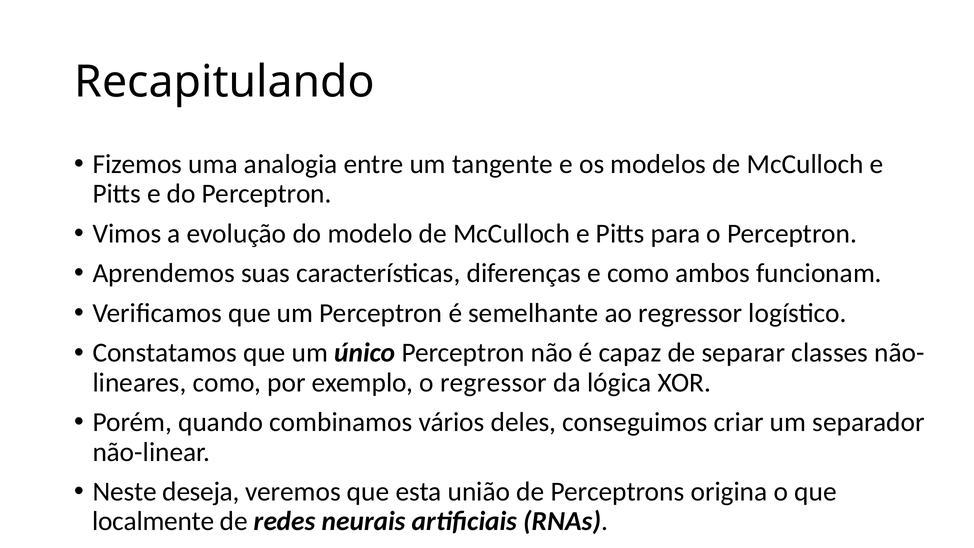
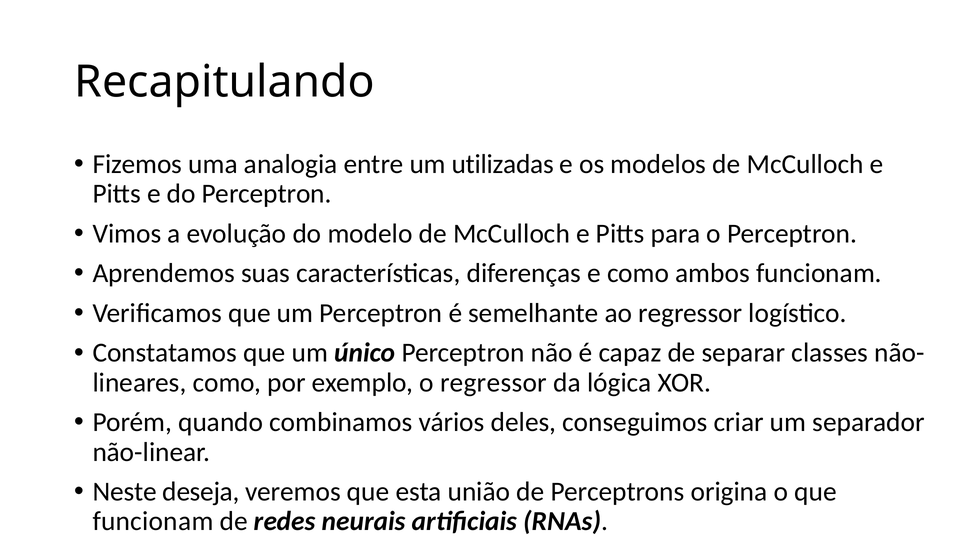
tangente: tangente -> utilizadas (503, 164)
localmente: localmente -> funcionam (153, 521)
